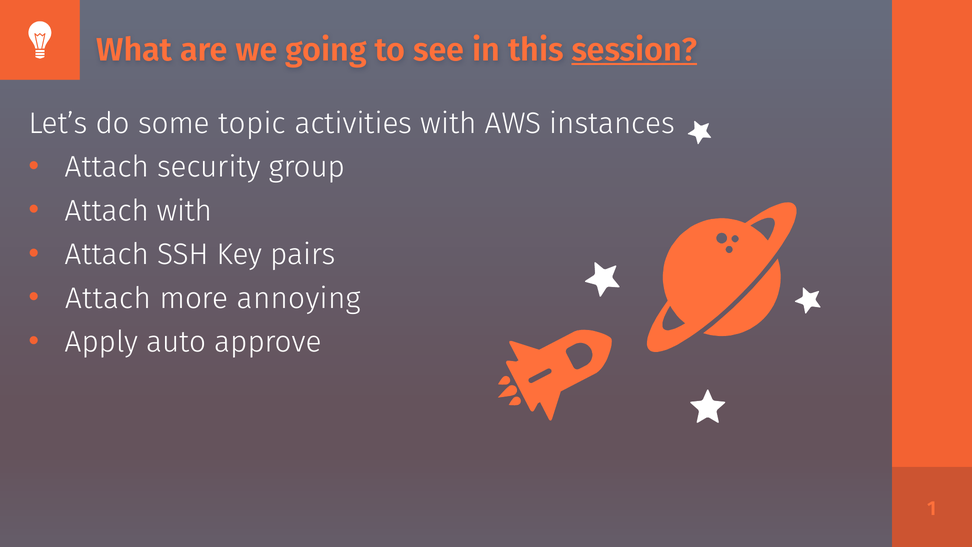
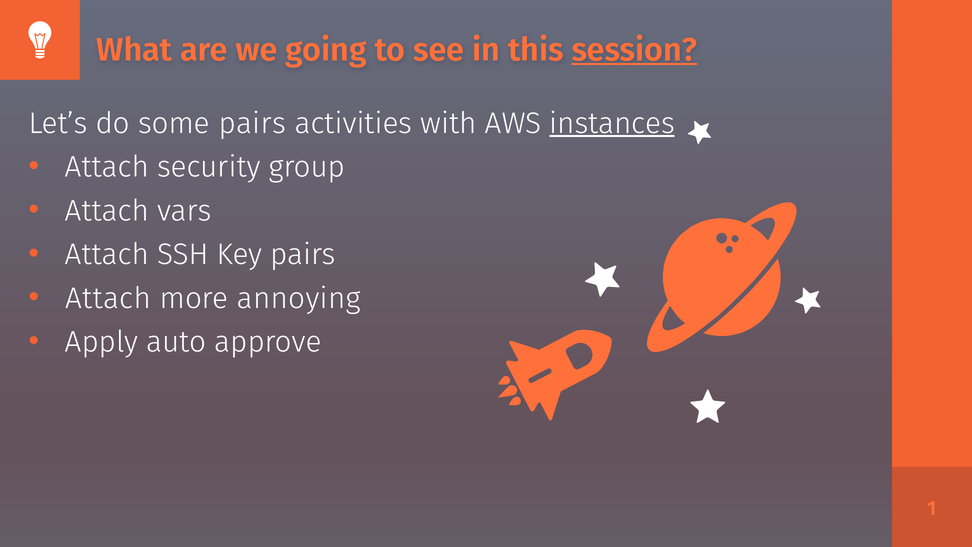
some topic: topic -> pairs (252, 123)
instances underline: none -> present (612, 123)
Attach with: with -> vars (184, 211)
